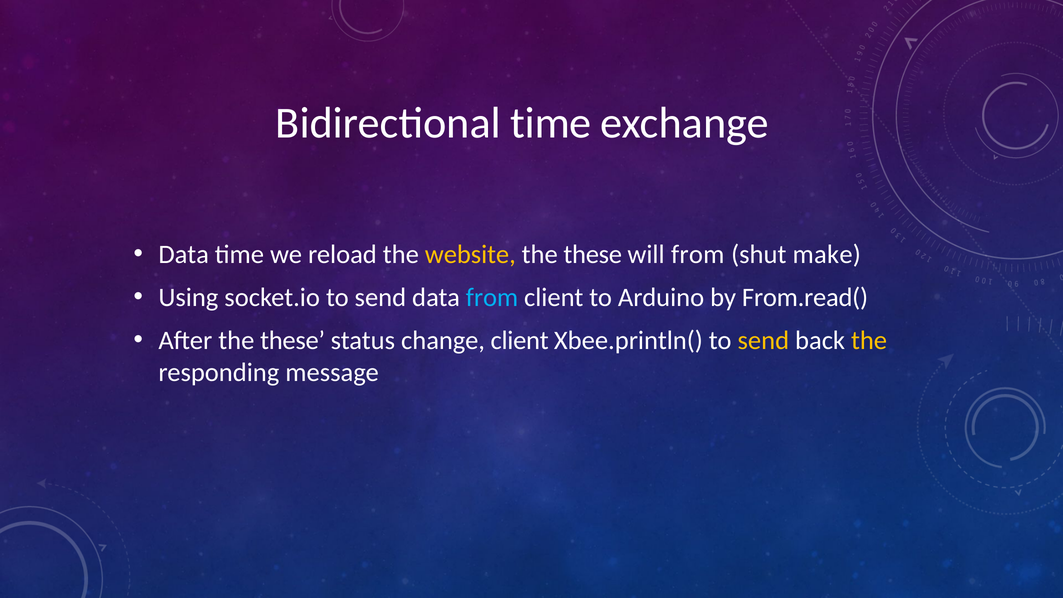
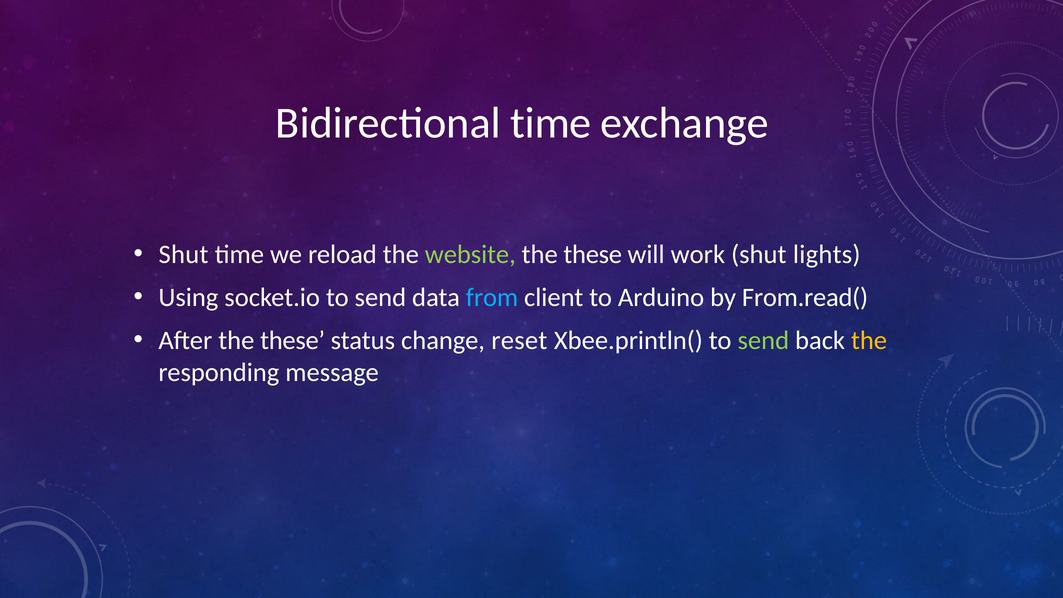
Data: Data -> Shut (183, 255)
website colour: yellow -> light green (470, 255)
will from: from -> work (698, 255)
make: make -> lights (827, 255)
change client: client -> reset (519, 341)
send colour: yellow -> light green (763, 341)
